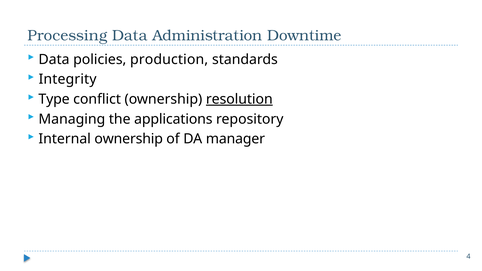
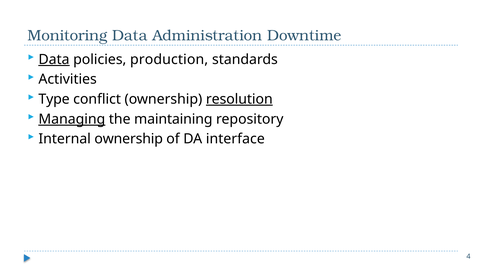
Processing: Processing -> Monitoring (67, 35)
Data underline: none -> present (54, 59)
Integrity: Integrity -> Activities (68, 79)
Managing underline: none -> present (72, 119)
applications: applications -> maintaining (173, 119)
manager: manager -> interface (235, 139)
